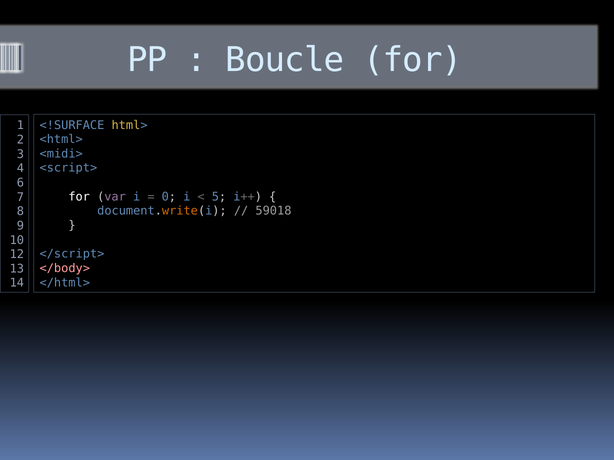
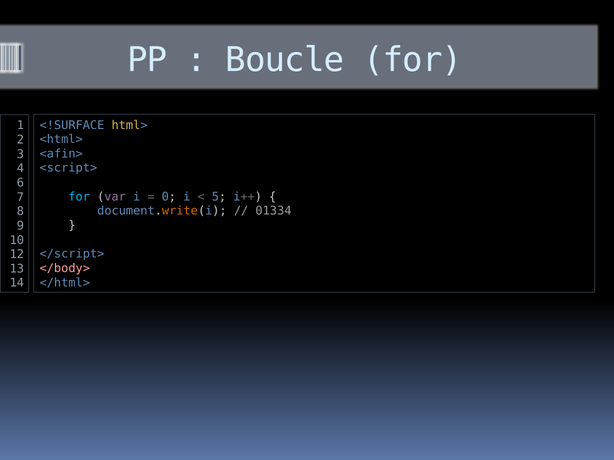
<midi>: <midi> -> <afin> (61, 154)
for colour: white -> light blue (79, 197)
59018: 59018 -> 01334 (273, 211)
